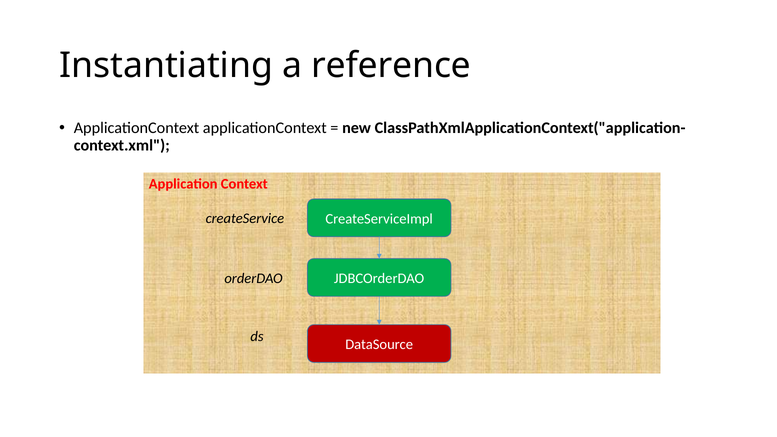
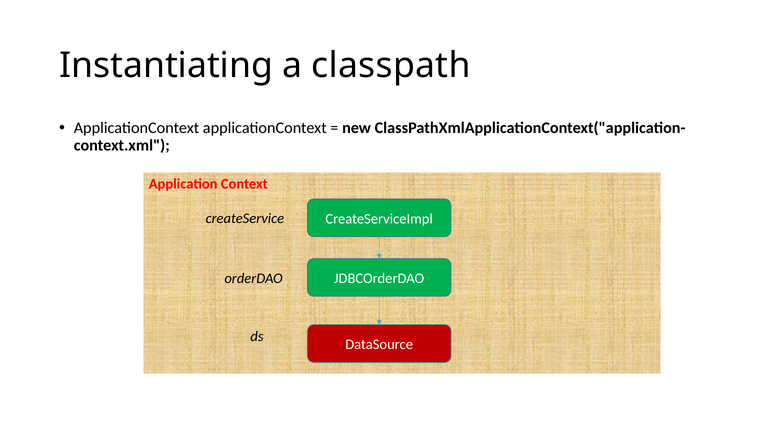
reference: reference -> classpath (391, 65)
